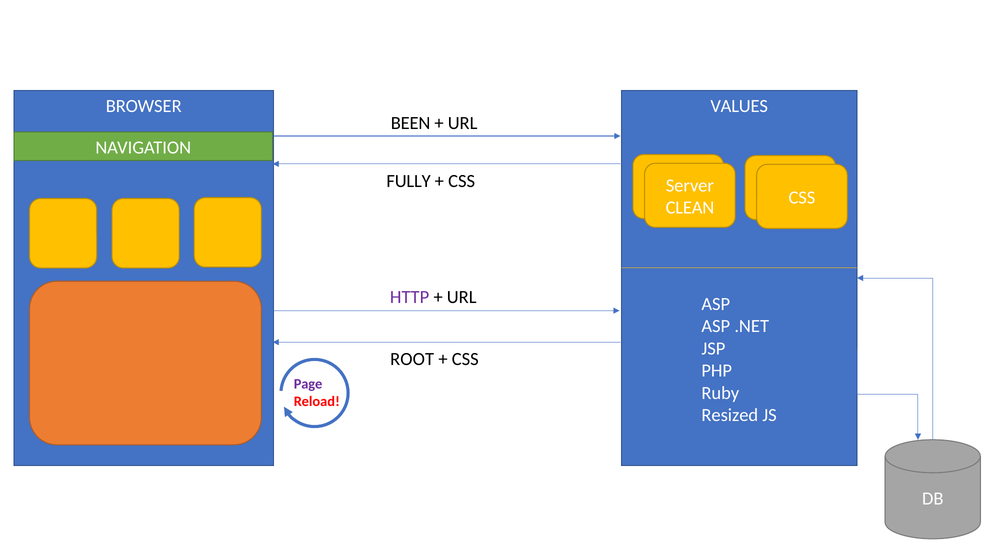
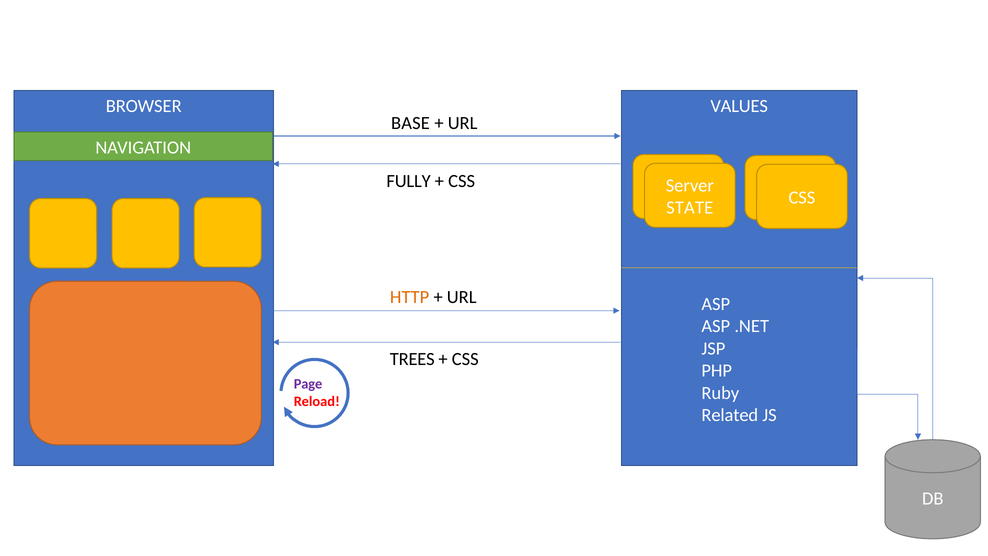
BEEN: BEEN -> BASE (410, 123)
CLEAN: CLEAN -> STATE (690, 208)
HTTP colour: purple -> orange (410, 297)
ROOT: ROOT -> TREES (412, 359)
Resized: Resized -> Related (730, 415)
